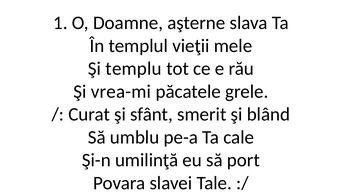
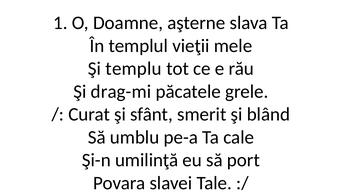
vrea-mi: vrea-mi -> drag-mi (121, 91)
